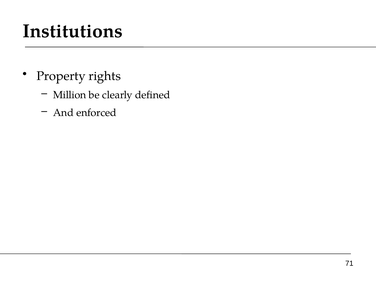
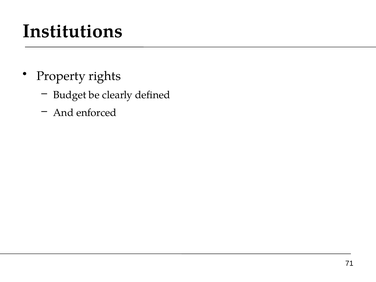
Million: Million -> Budget (70, 95)
